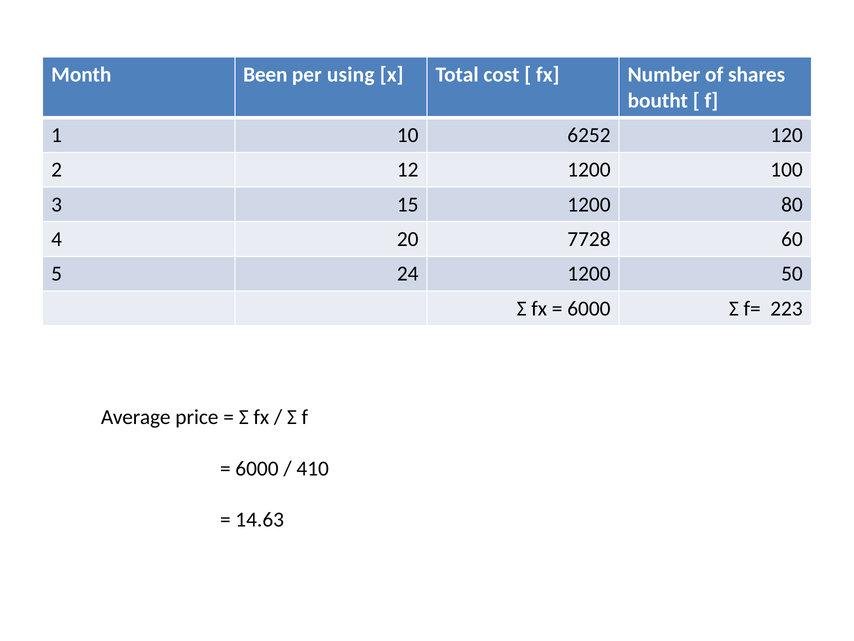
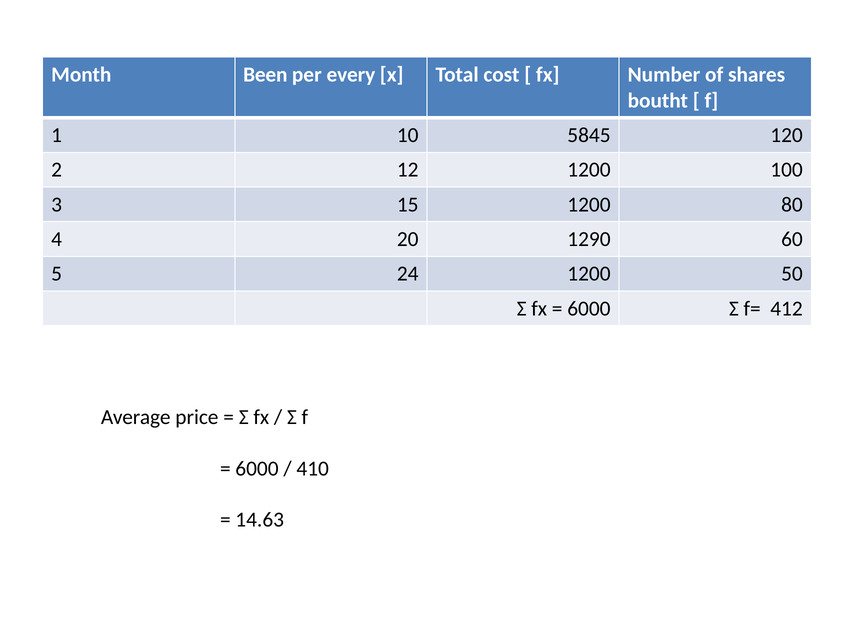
using: using -> every (351, 74)
6252: 6252 -> 5845 (589, 135)
7728: 7728 -> 1290 (589, 239)
223: 223 -> 412 (786, 308)
